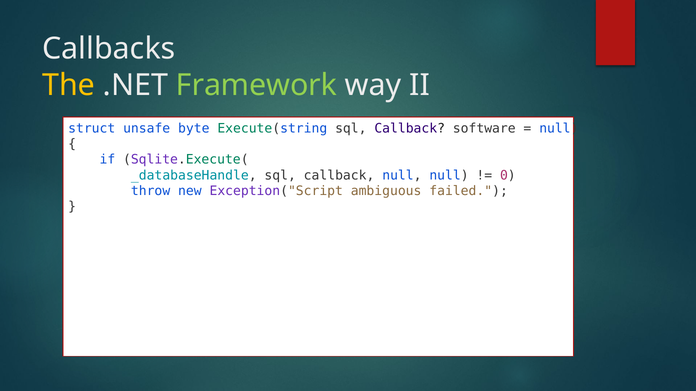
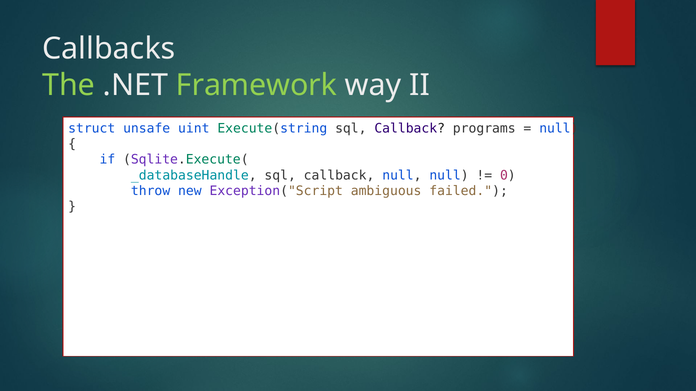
The colour: yellow -> light green (69, 85)
byte: byte -> uint (194, 129)
software: software -> programs (484, 129)
